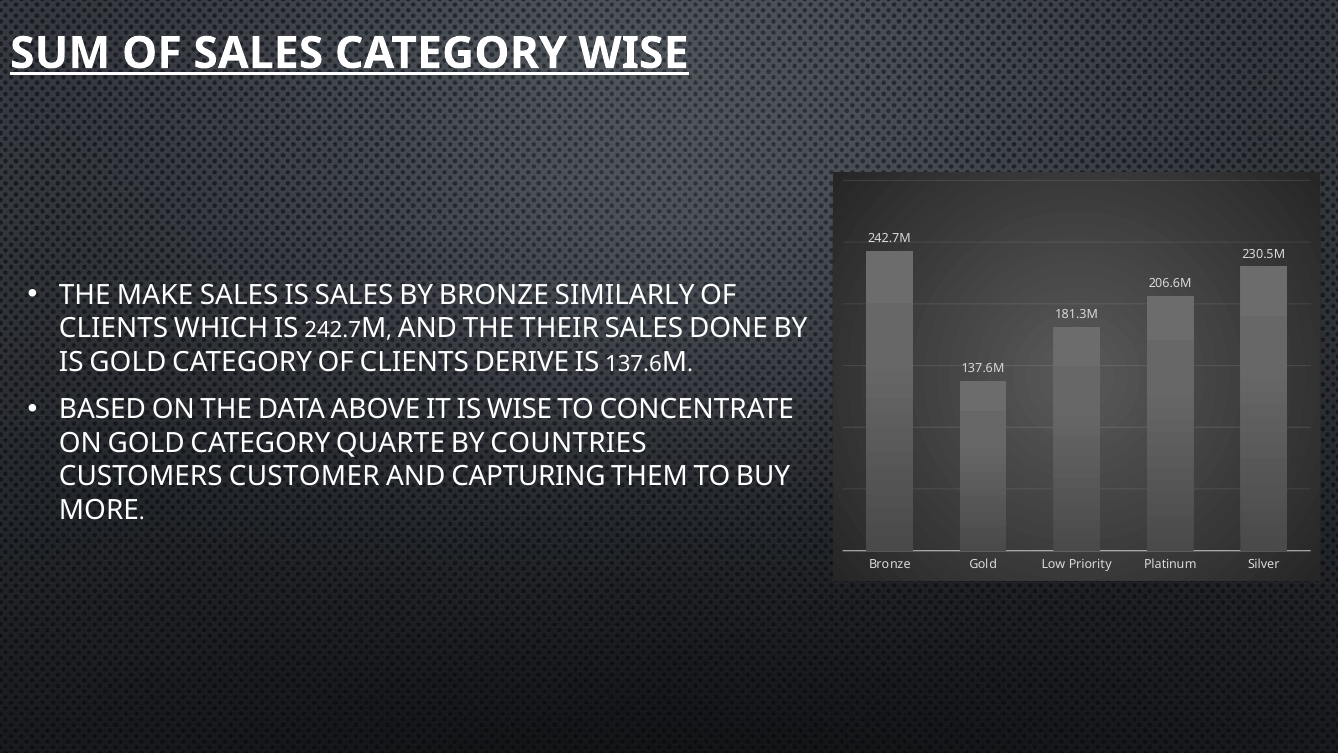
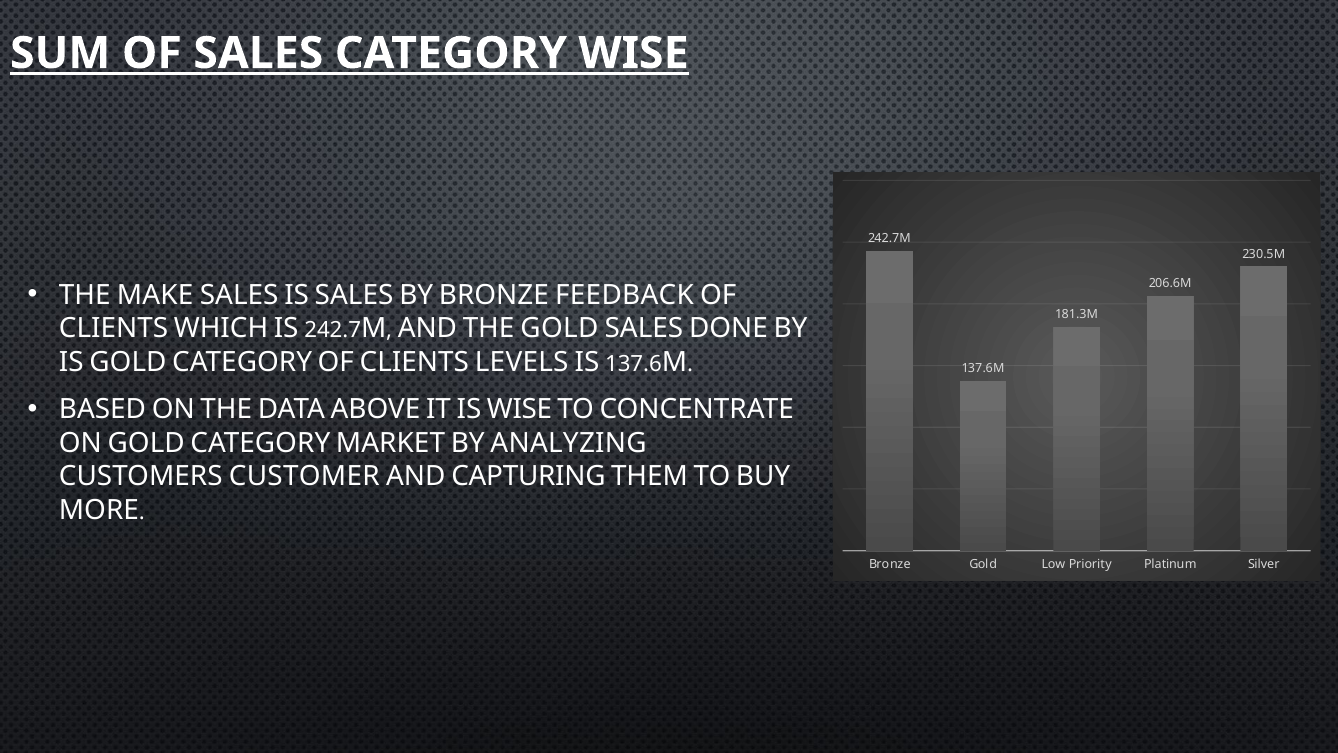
SIMILARLY: SIMILARLY -> FEEDBACK (625, 295)
THE THEIR: THEIR -> GOLD (559, 328)
DERIVE: DERIVE -> LEVELS (522, 362)
QUARTE: QUARTE -> MARKET (391, 443)
COUNTRIES: COUNTRIES -> ANALYZING (569, 443)
